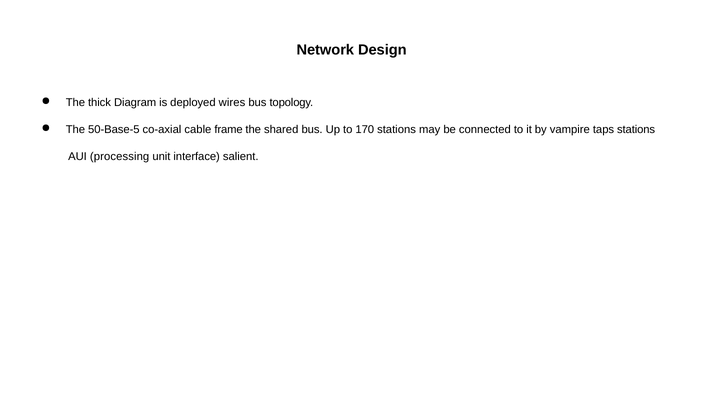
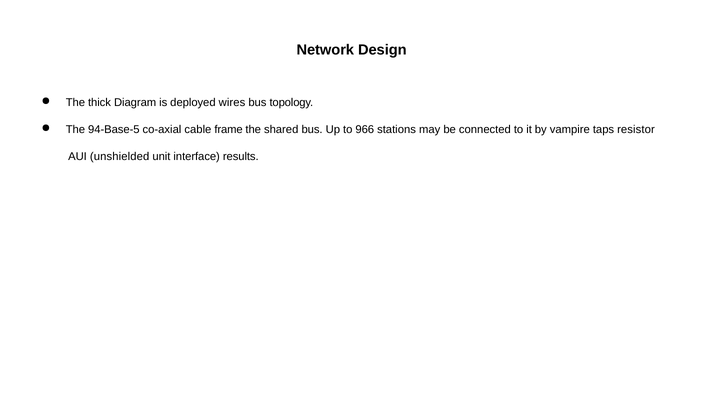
50-Base-5: 50-Base-5 -> 94-Base-5 (114, 129)
170: 170 -> 966 (365, 129)
taps stations: stations -> resistor (636, 129)
processing: processing -> unshielded (120, 157)
salient: salient -> results (241, 157)
